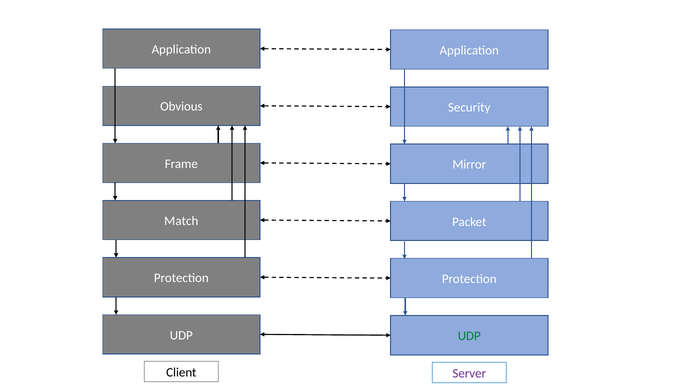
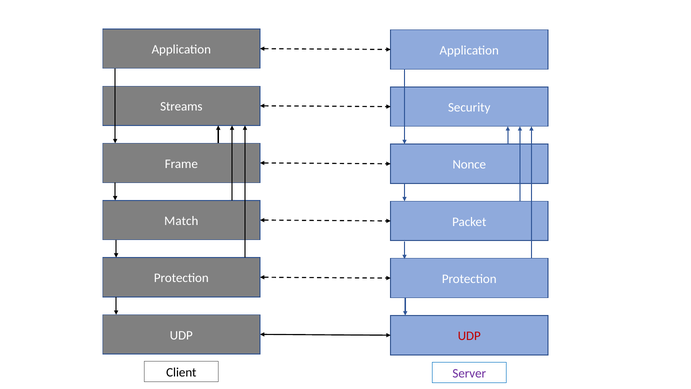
Obvious: Obvious -> Streams (181, 107)
Mirror: Mirror -> Nonce (469, 165)
UDP colour: green -> red (469, 336)
